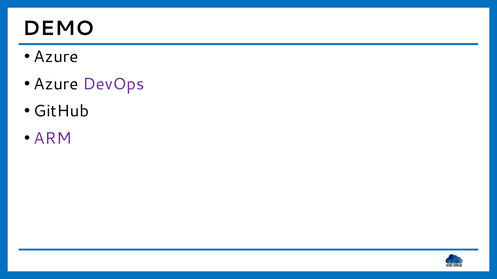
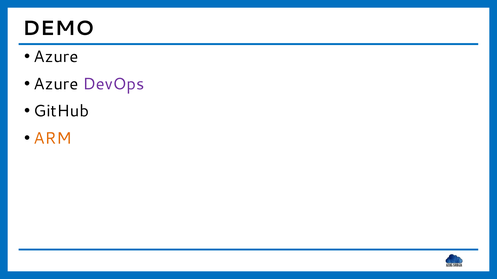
ARM colour: purple -> orange (53, 139)
